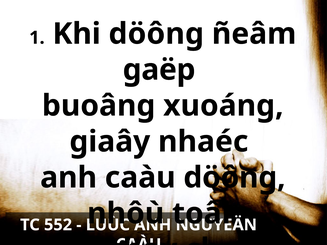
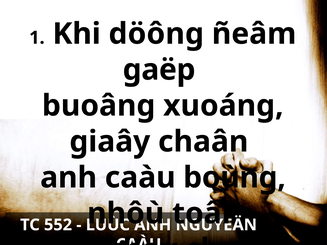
nhaéc: nhaéc -> chaân (203, 142)
caàu döông: döông -> boùng (235, 178)
